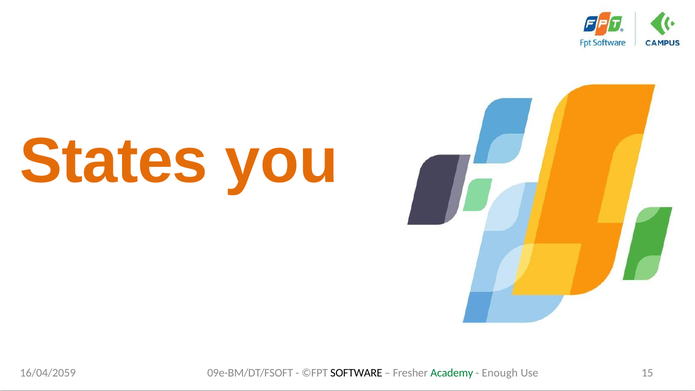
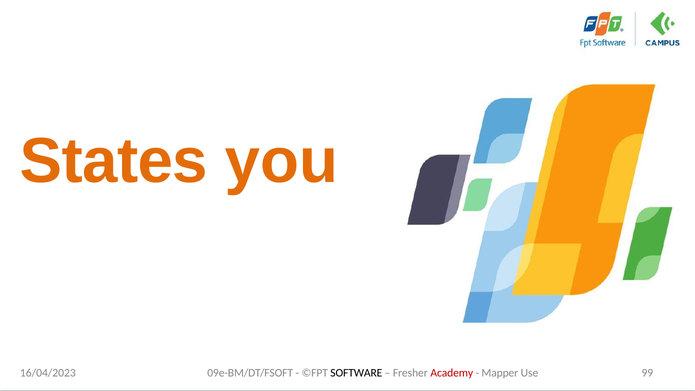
16/04/2059: 16/04/2059 -> 16/04/2023 (48, 373)
Academy colour: green -> red (452, 373)
Enough: Enough -> Mapper (500, 373)
15: 15 -> 99 (647, 373)
